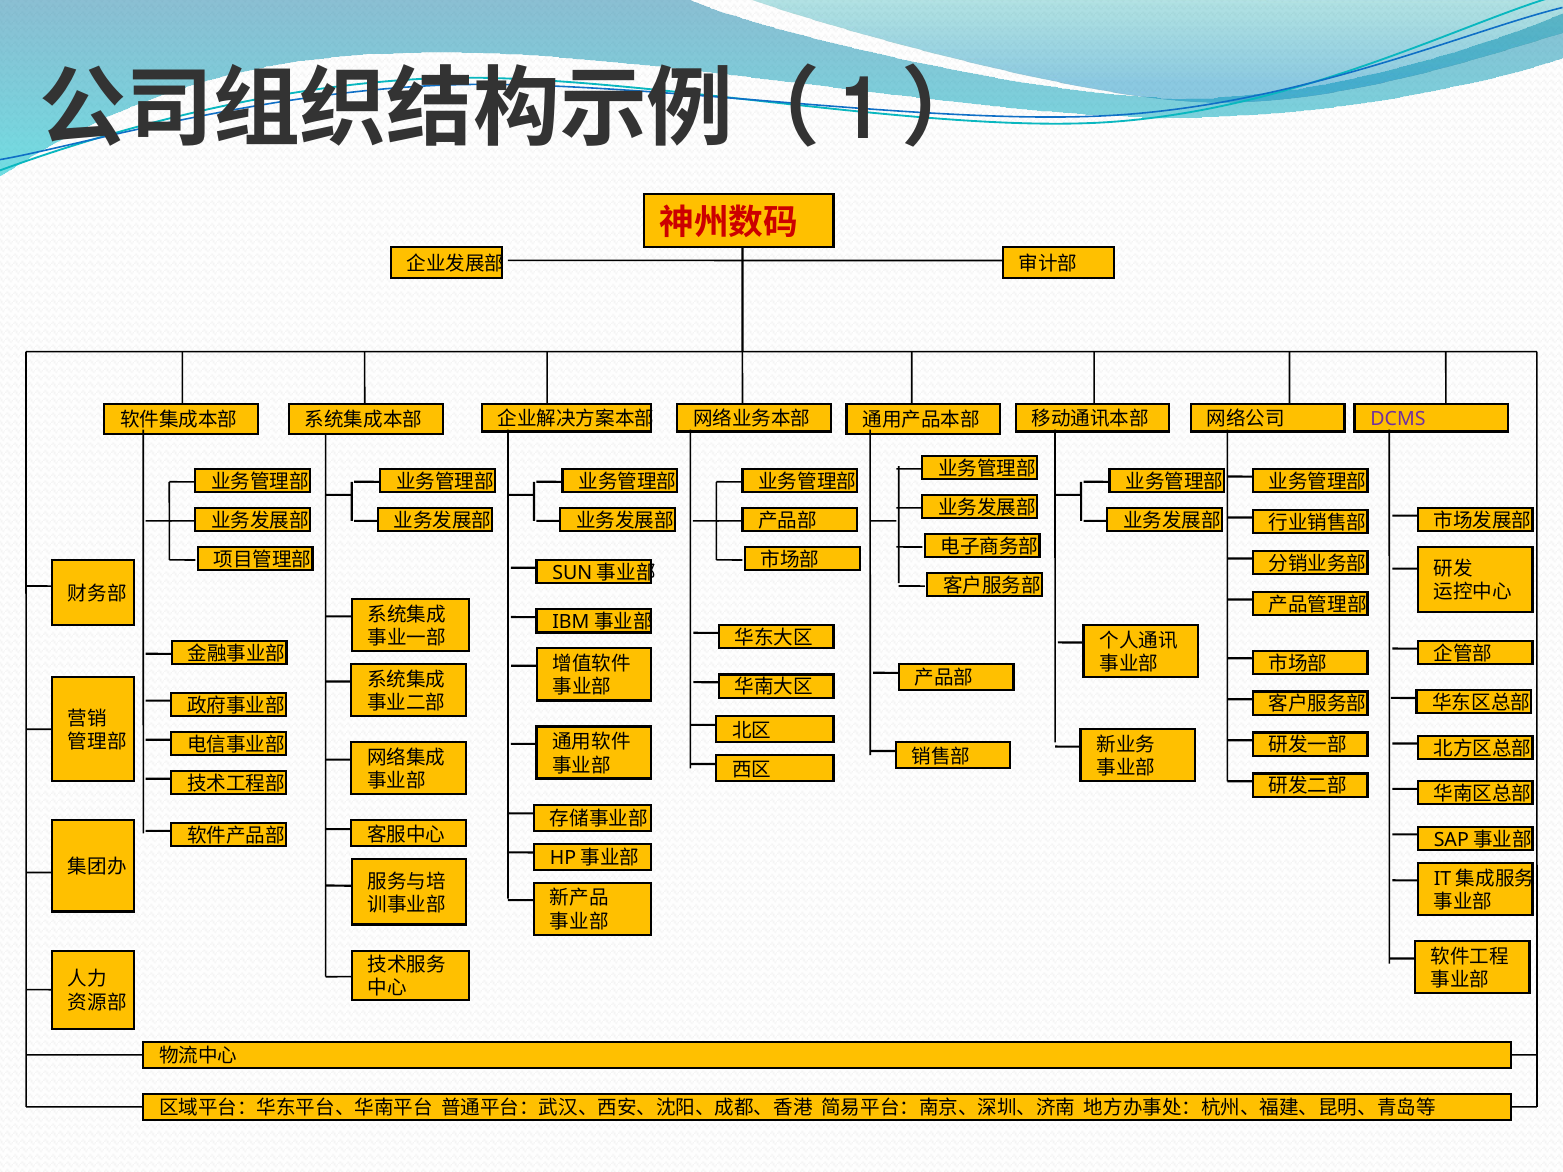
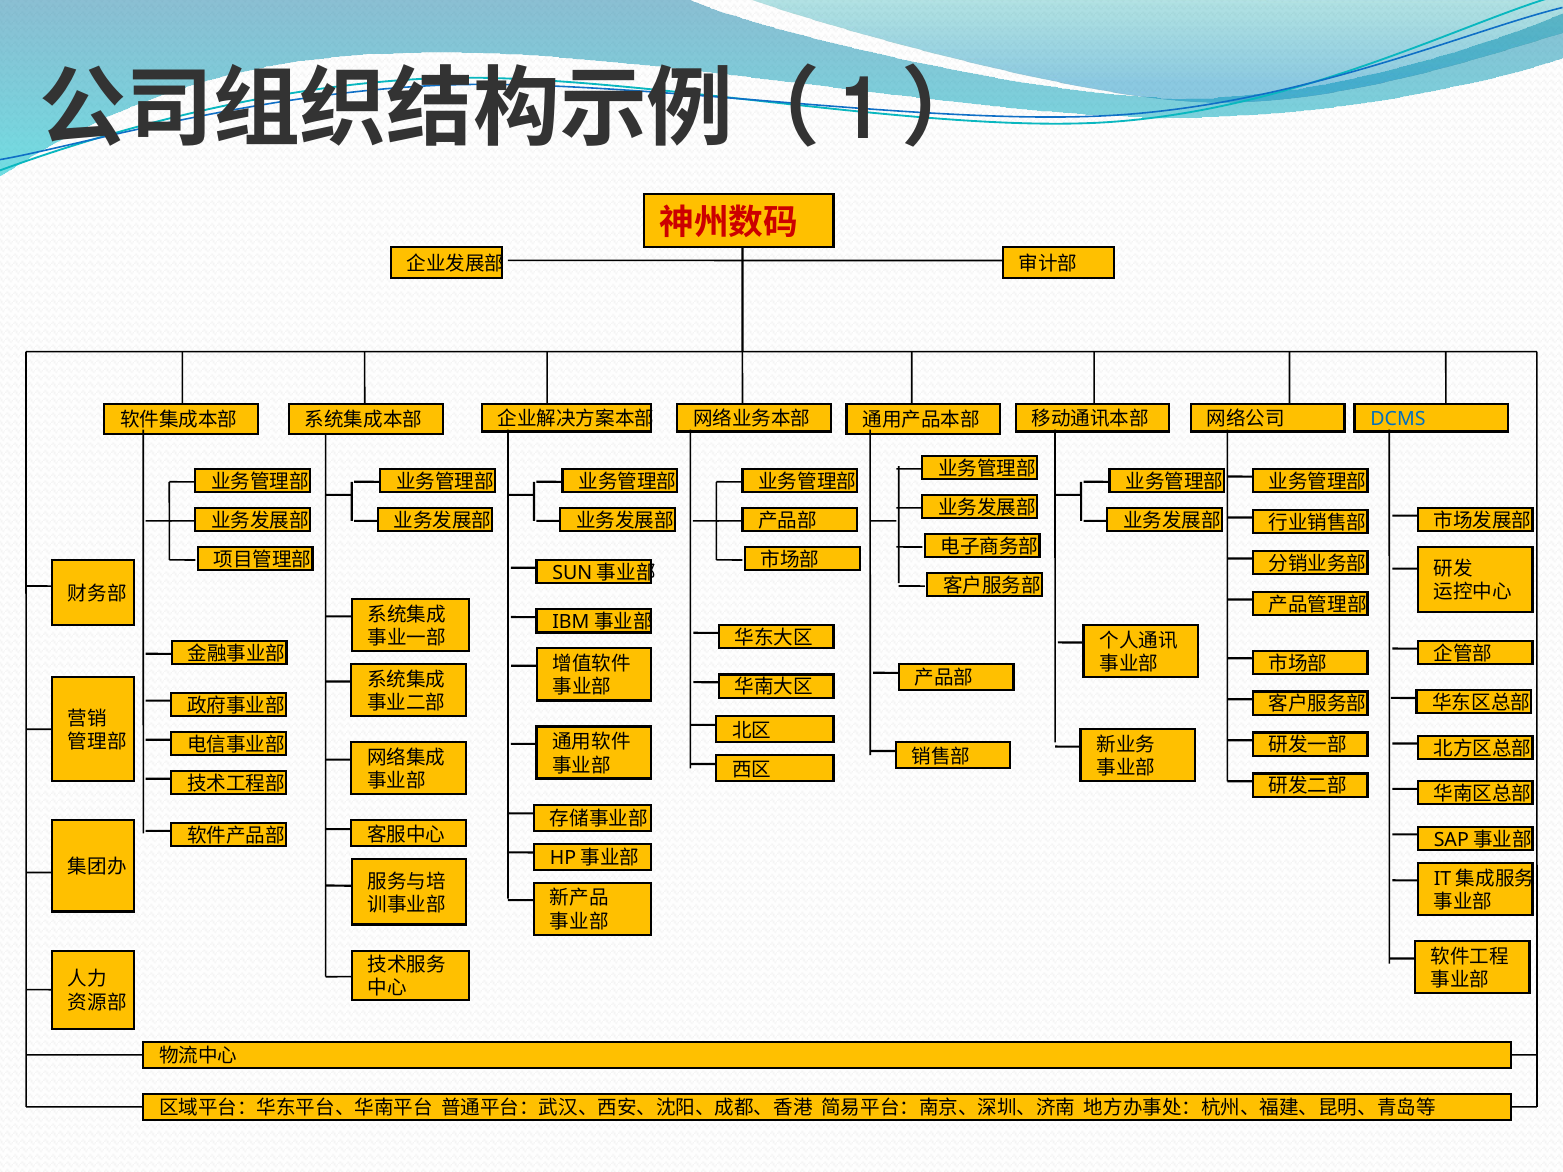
DCMS colour: purple -> blue (1398, 419)
